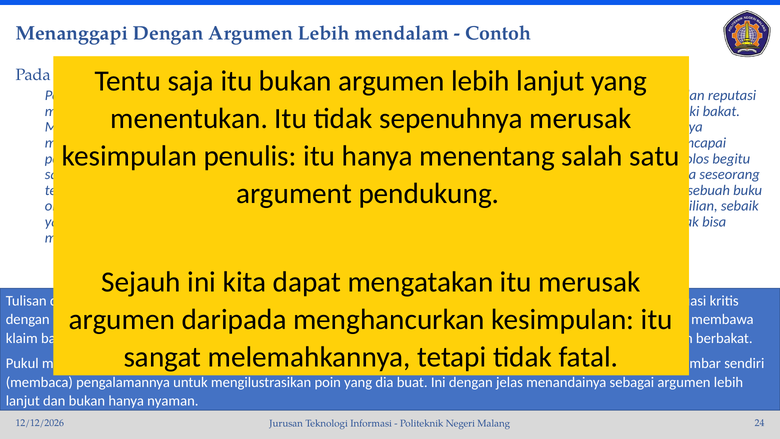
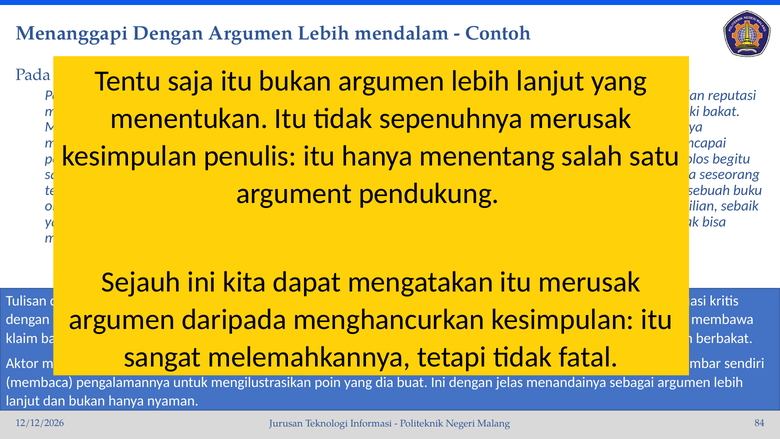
Pukul: Pukul -> Aktor (22, 363)
24: 24 -> 84 (760, 423)
